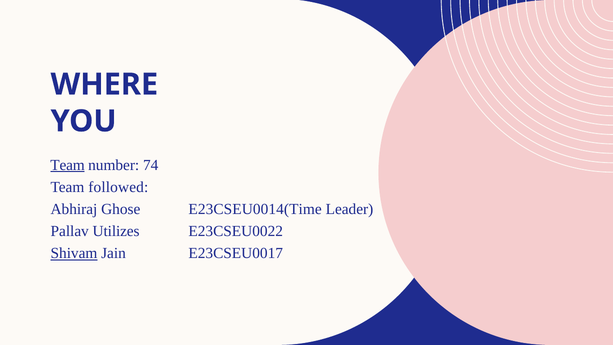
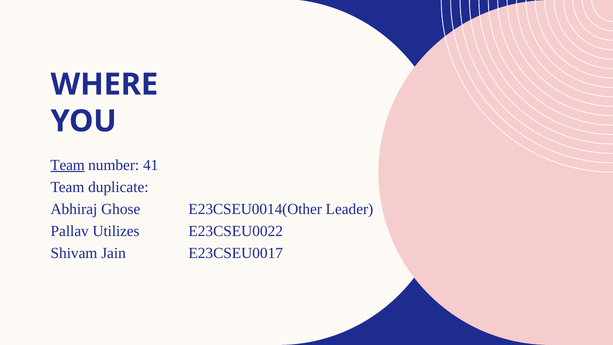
74: 74 -> 41 (151, 165)
followed: followed -> duplicate (118, 187)
E23CSEU0014(Time: E23CSEU0014(Time -> E23CSEU0014(Other (255, 209)
Shivam underline: present -> none (74, 253)
